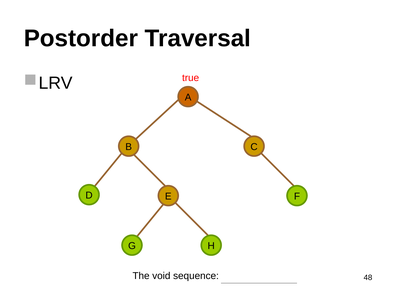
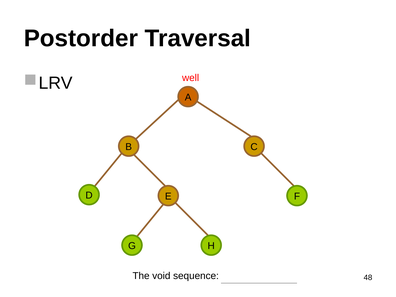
true: true -> well (191, 78)
